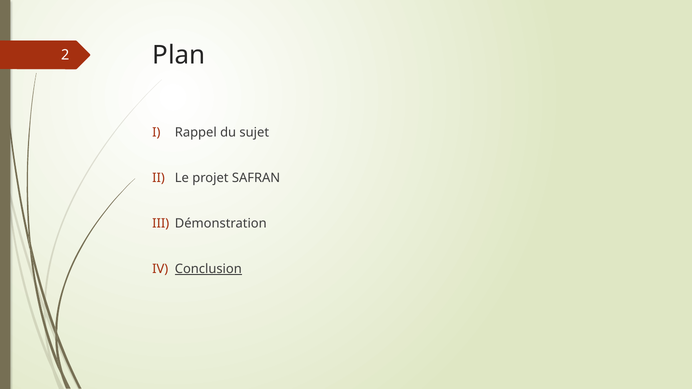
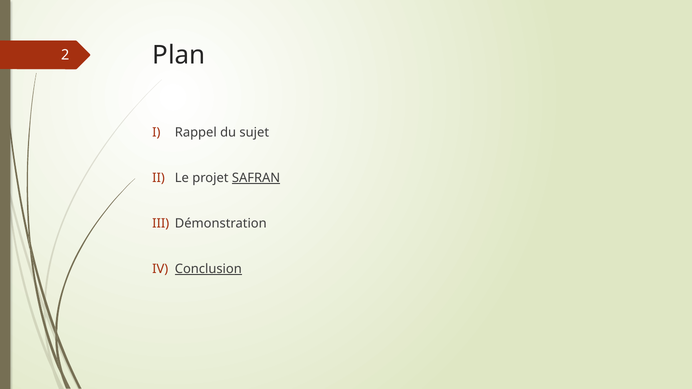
SAFRAN underline: none -> present (256, 178)
